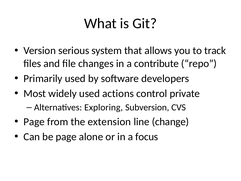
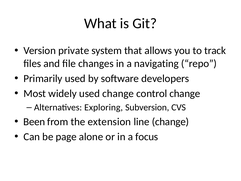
serious: serious -> private (74, 51)
contribute: contribute -> navigating (156, 63)
used actions: actions -> change (118, 93)
control private: private -> change (185, 93)
Page: Page -> Been (34, 122)
